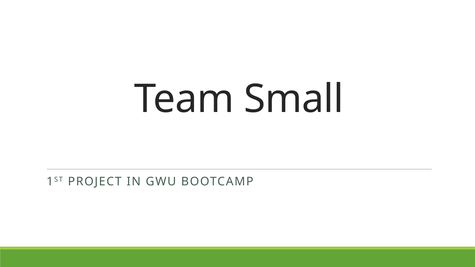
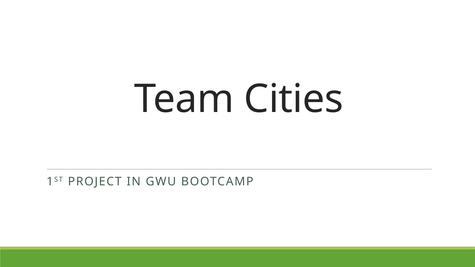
Small: Small -> Cities (294, 99)
